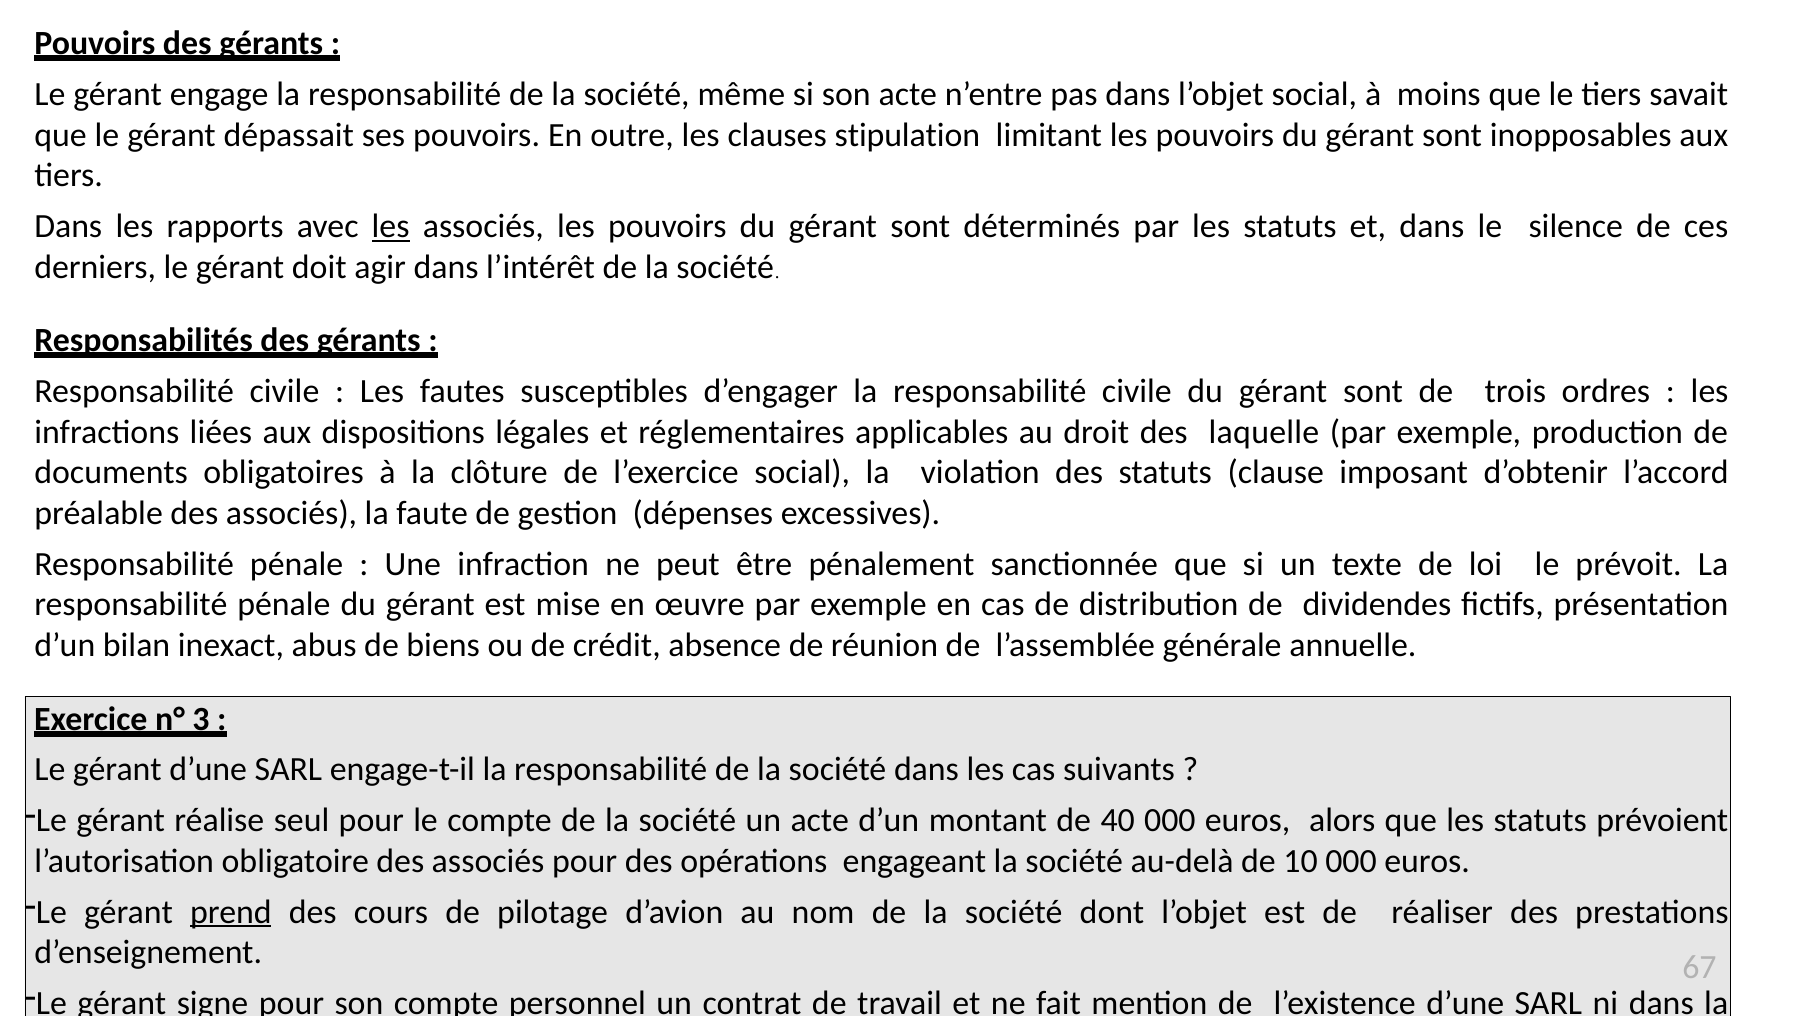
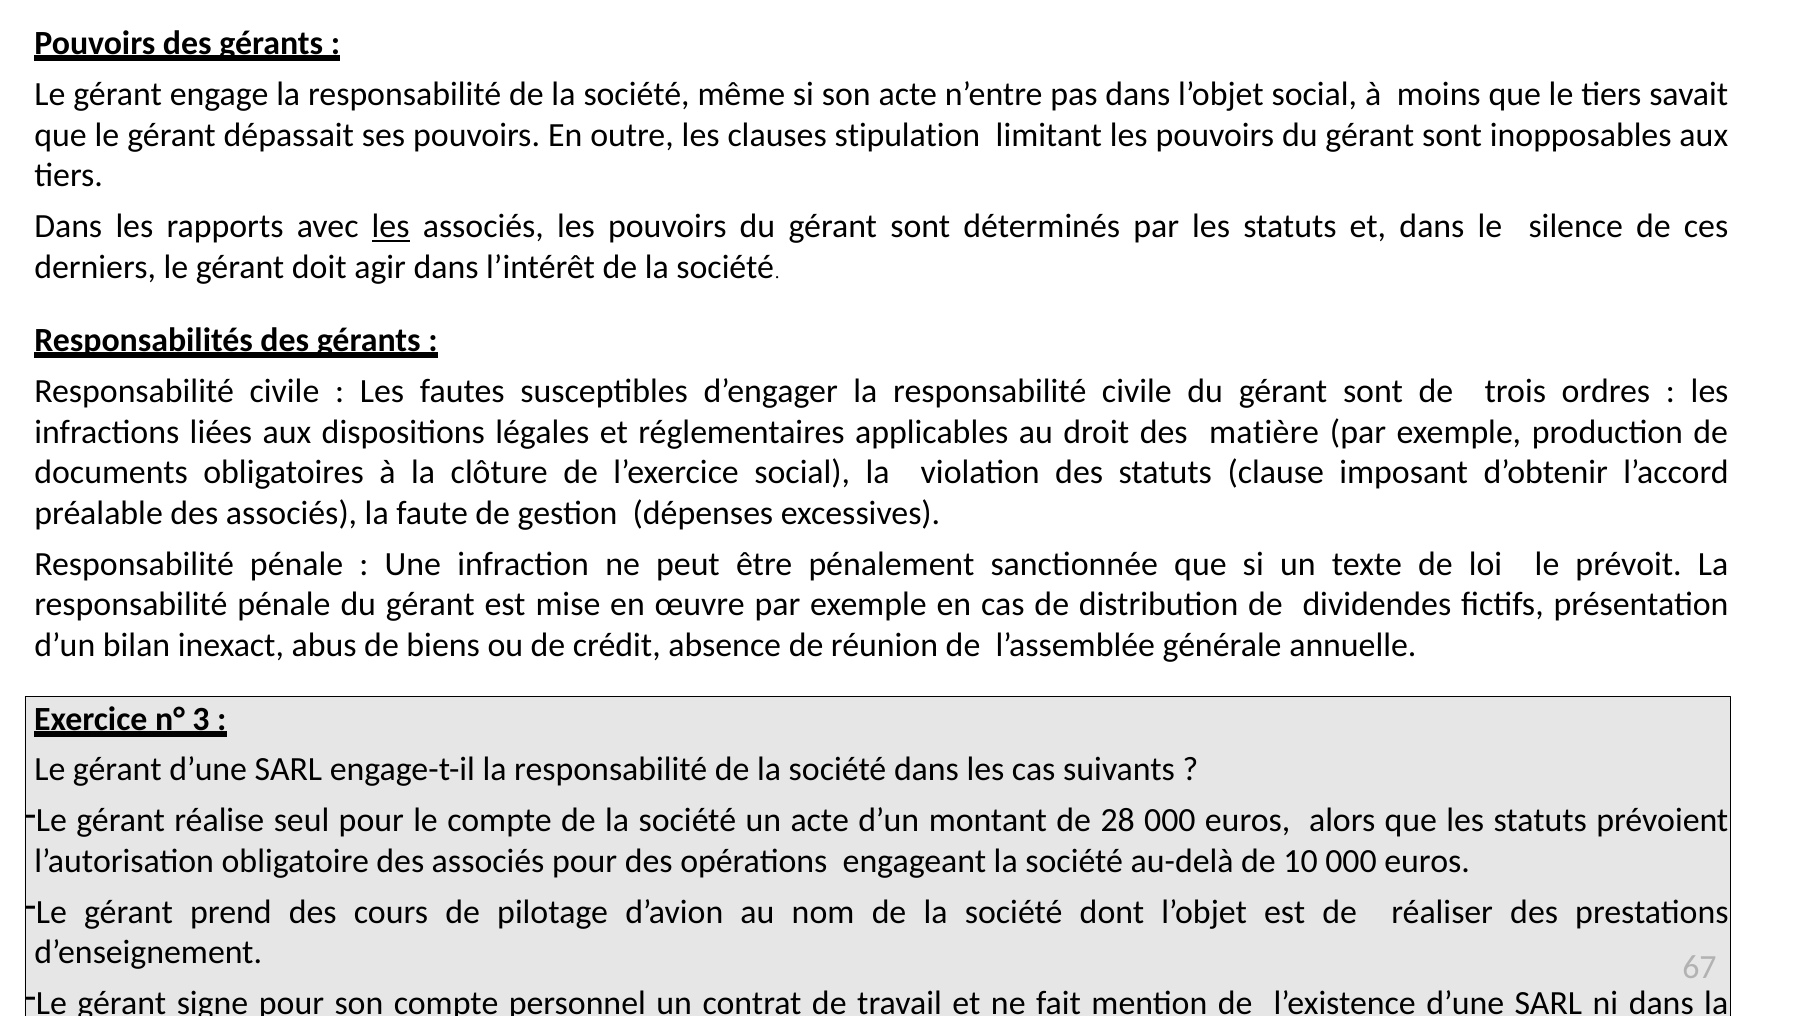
laquelle: laquelle -> matière (1264, 432)
40: 40 -> 28 (1118, 821)
prend underline: present -> none (231, 912)
